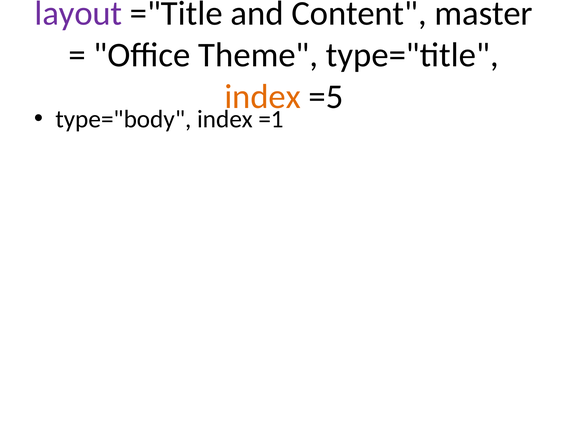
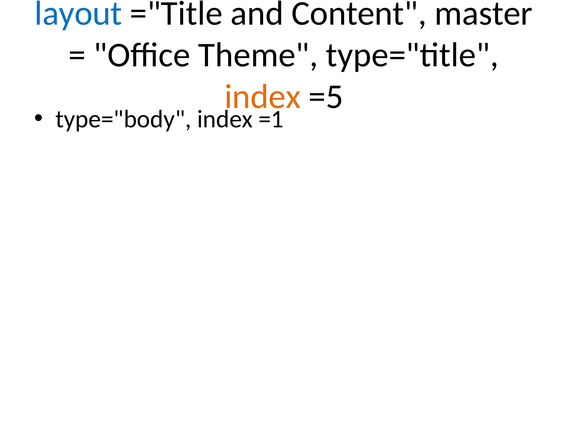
layout colour: purple -> blue (78, 13)
